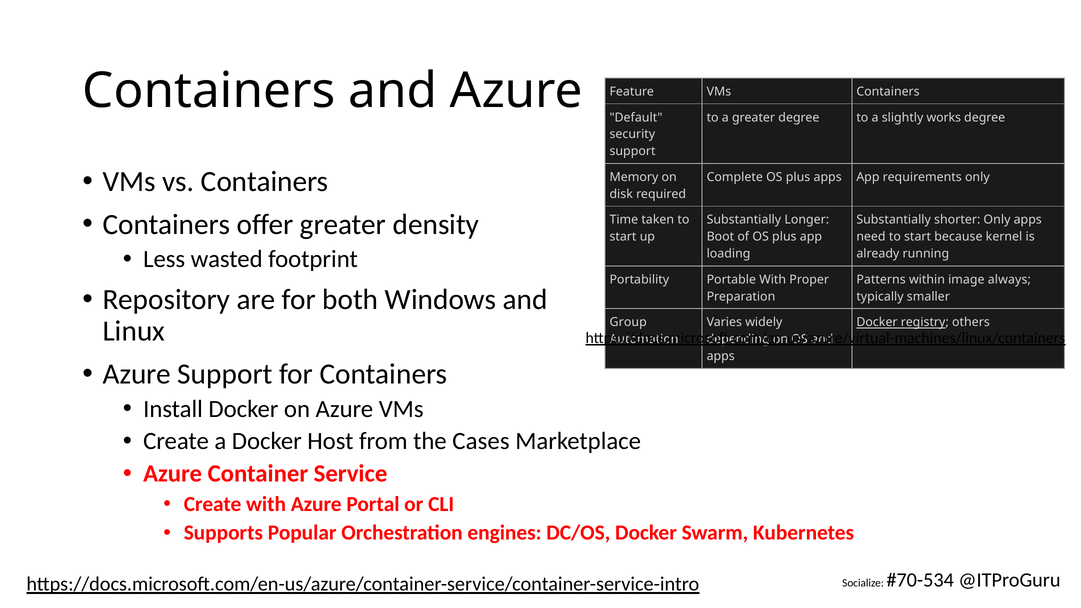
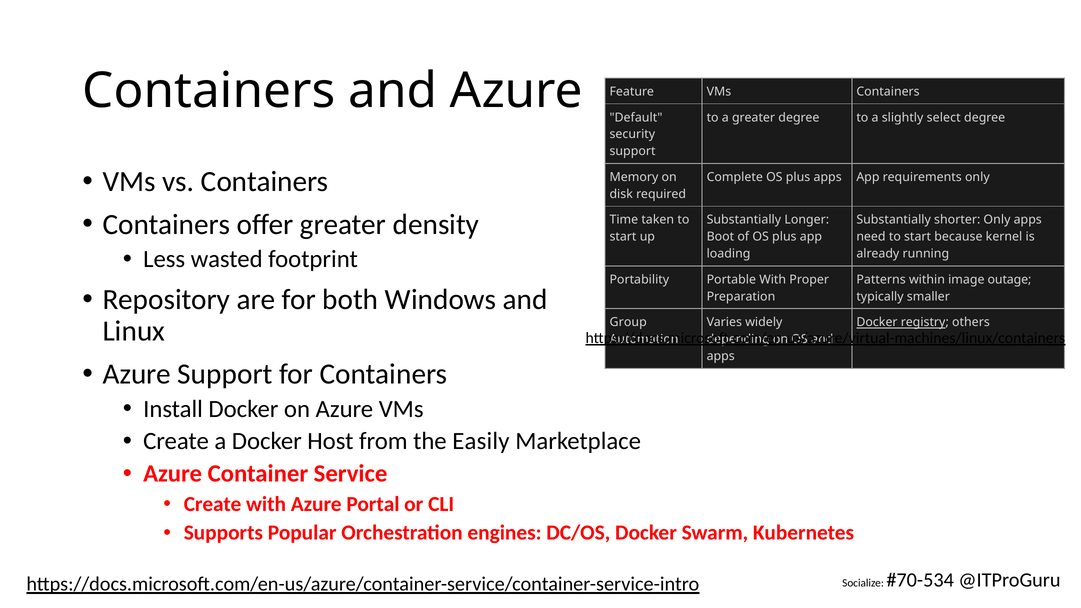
works: works -> select (944, 117)
always: always -> outage (1009, 280)
Cases: Cases -> Easily (481, 441)
